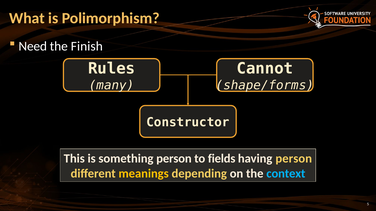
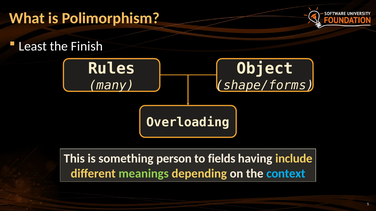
Need: Need -> Least (33, 46)
Cannot: Cannot -> Object (265, 69)
Constructor: Constructor -> Overloading (188, 123)
having person: person -> include (294, 159)
meanings colour: yellow -> light green (144, 174)
